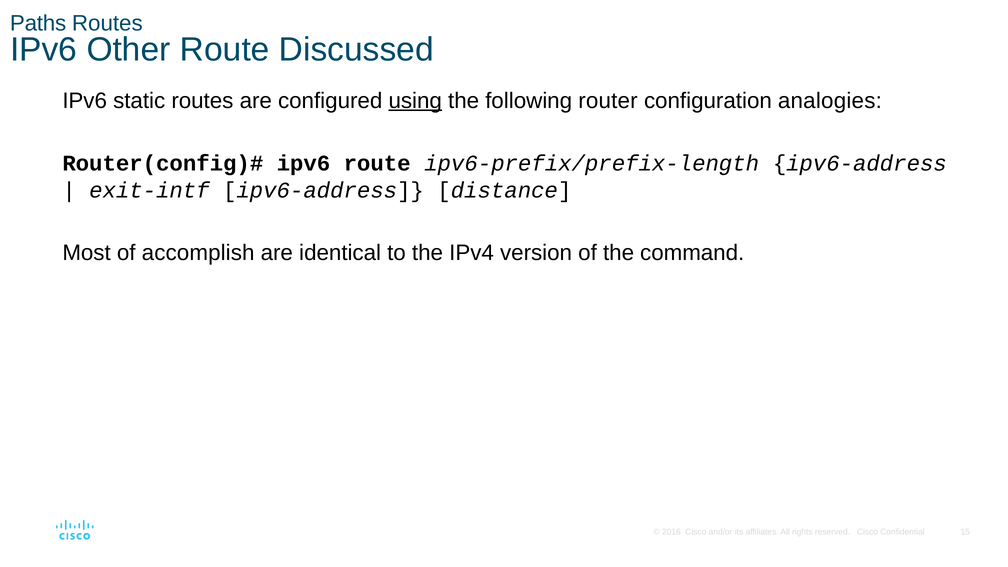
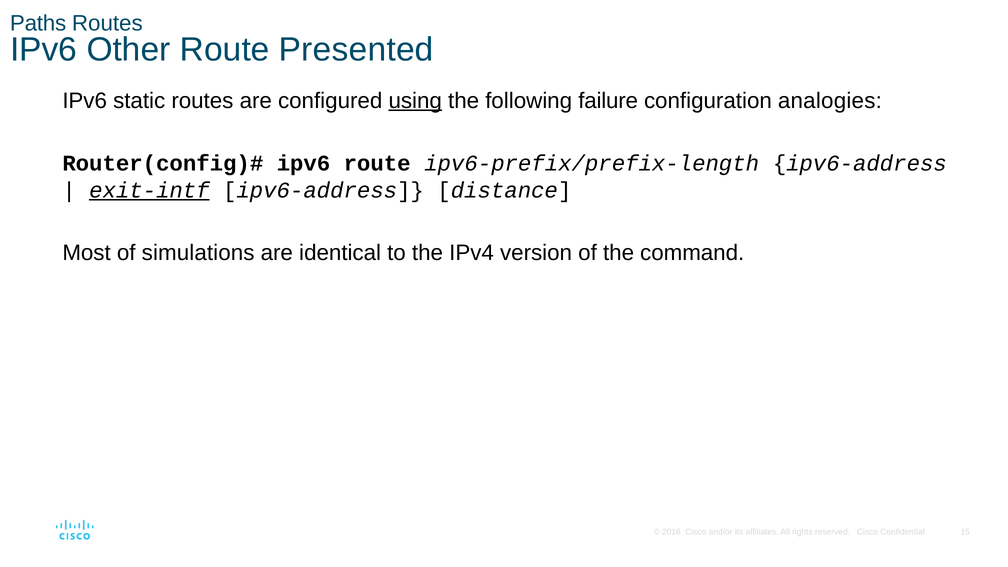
Discussed: Discussed -> Presented (356, 50)
router: router -> failure (608, 101)
exit-intf underline: none -> present (149, 190)
accomplish: accomplish -> simulations (198, 253)
